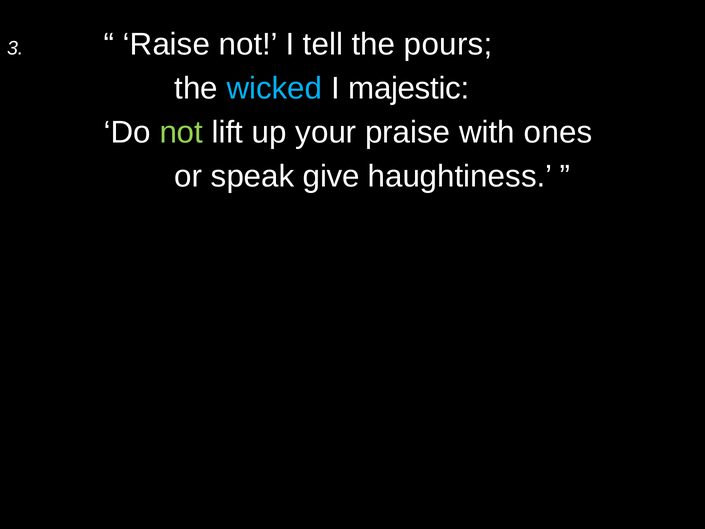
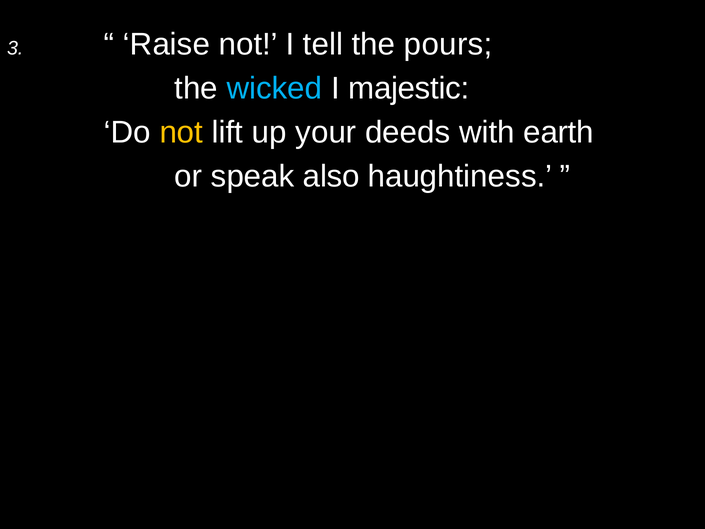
not colour: light green -> yellow (181, 132)
praise: praise -> deeds (408, 132)
ones: ones -> earth (559, 132)
give: give -> also (331, 176)
